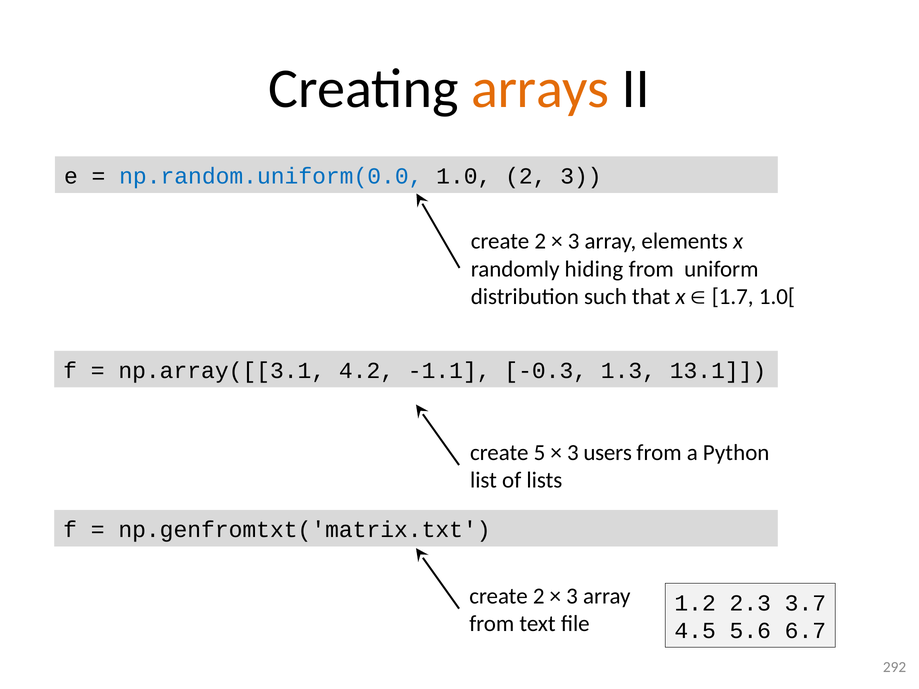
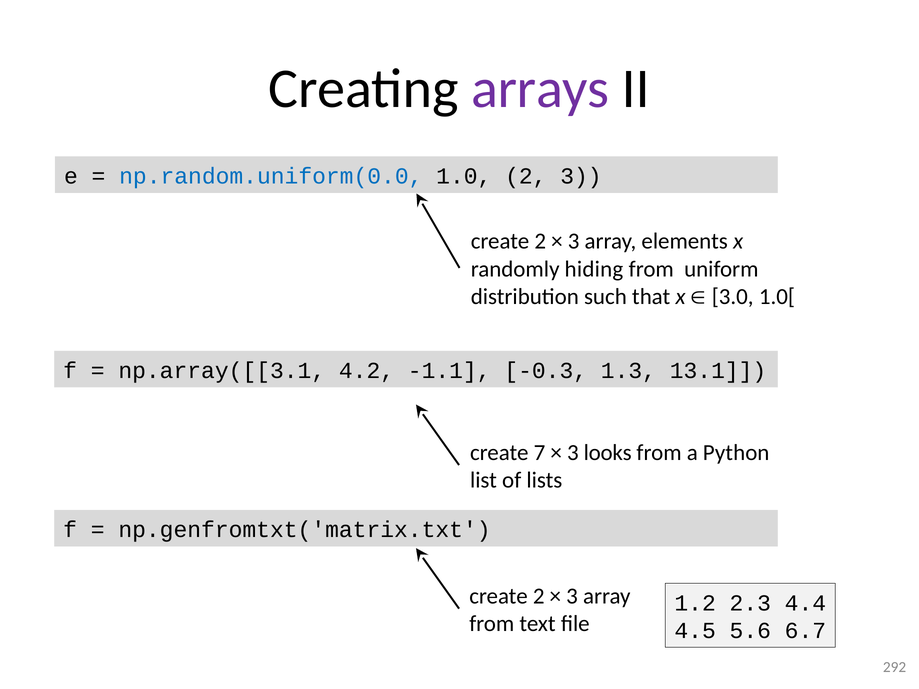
arrays colour: orange -> purple (540, 89)
1.7: 1.7 -> 3.0 (733, 297)
5: 5 -> 7 (540, 453)
users: users -> looks (608, 453)
3.7: 3.7 -> 4.4 (805, 603)
